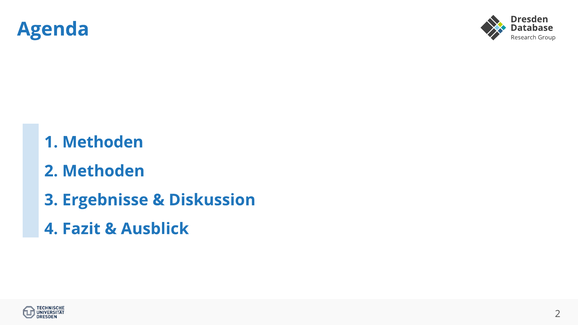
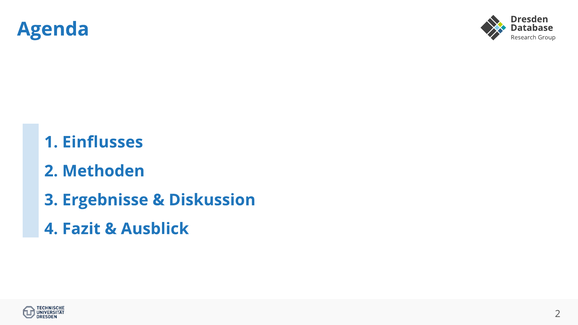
1 Methoden: Methoden -> Einflusses (103, 142)
